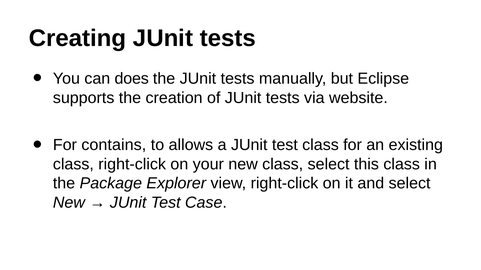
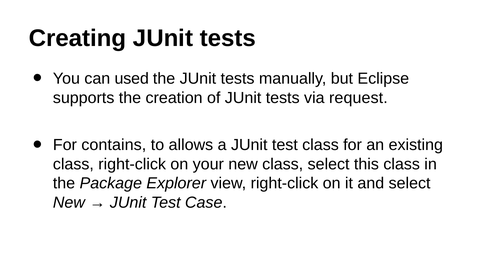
does: does -> used (132, 79)
website: website -> request (358, 98)
